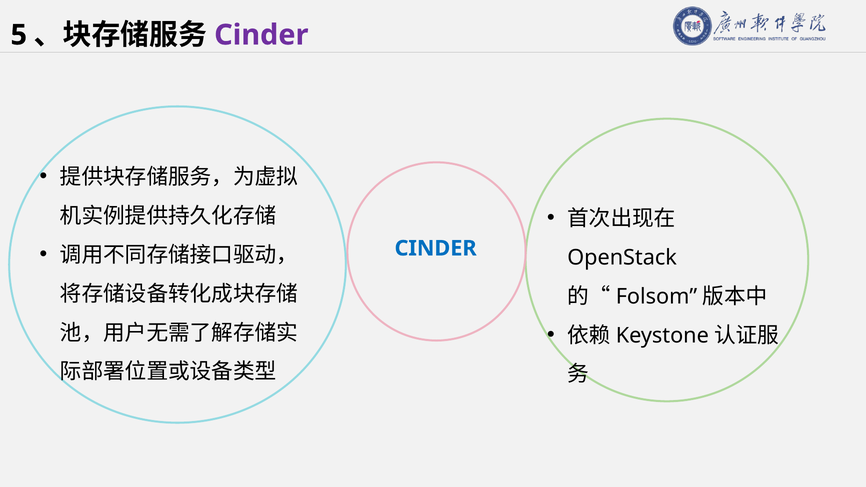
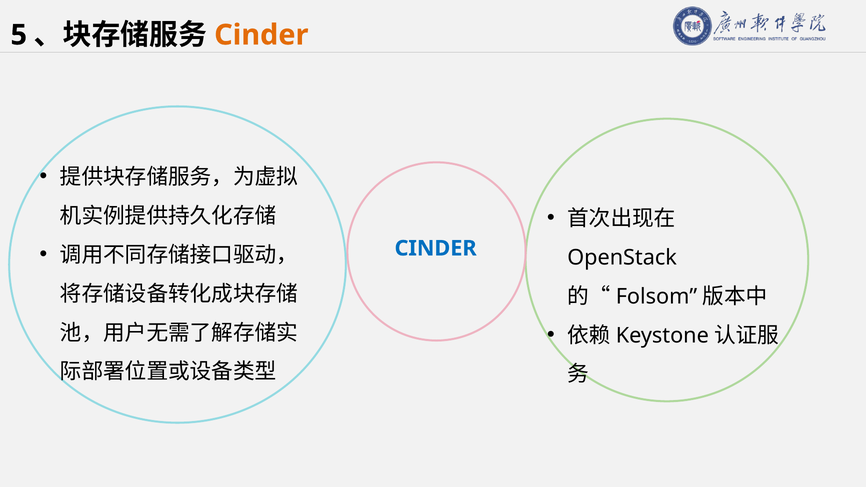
Cinder colour: purple -> orange (261, 35)
